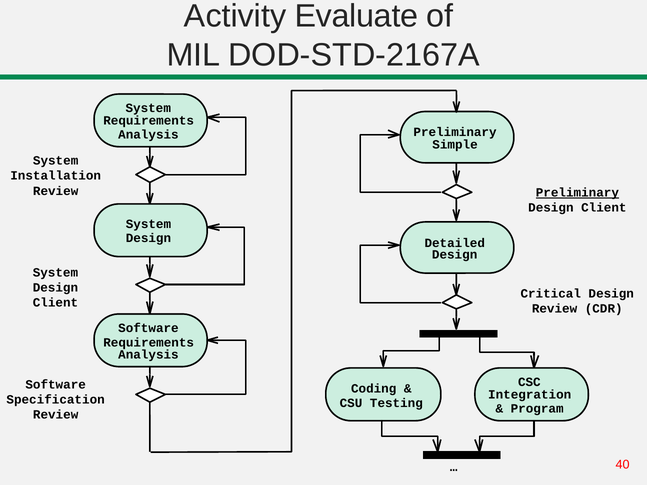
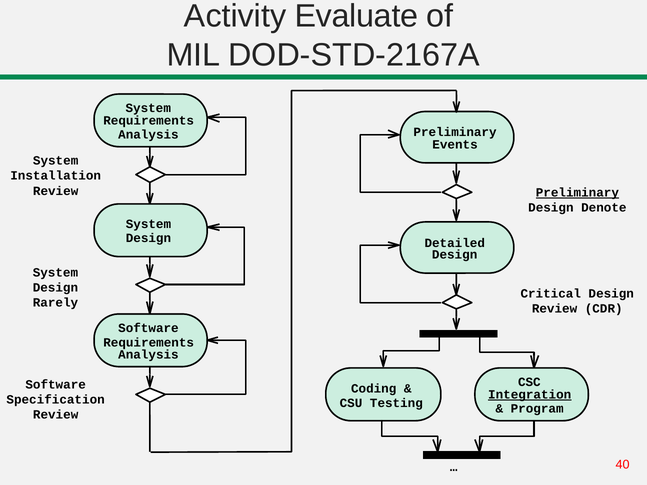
Simple: Simple -> Events (455, 145)
Client: Client -> Denote (604, 208)
Client: Client -> Rarely (55, 303)
Integration underline: none -> present (530, 395)
